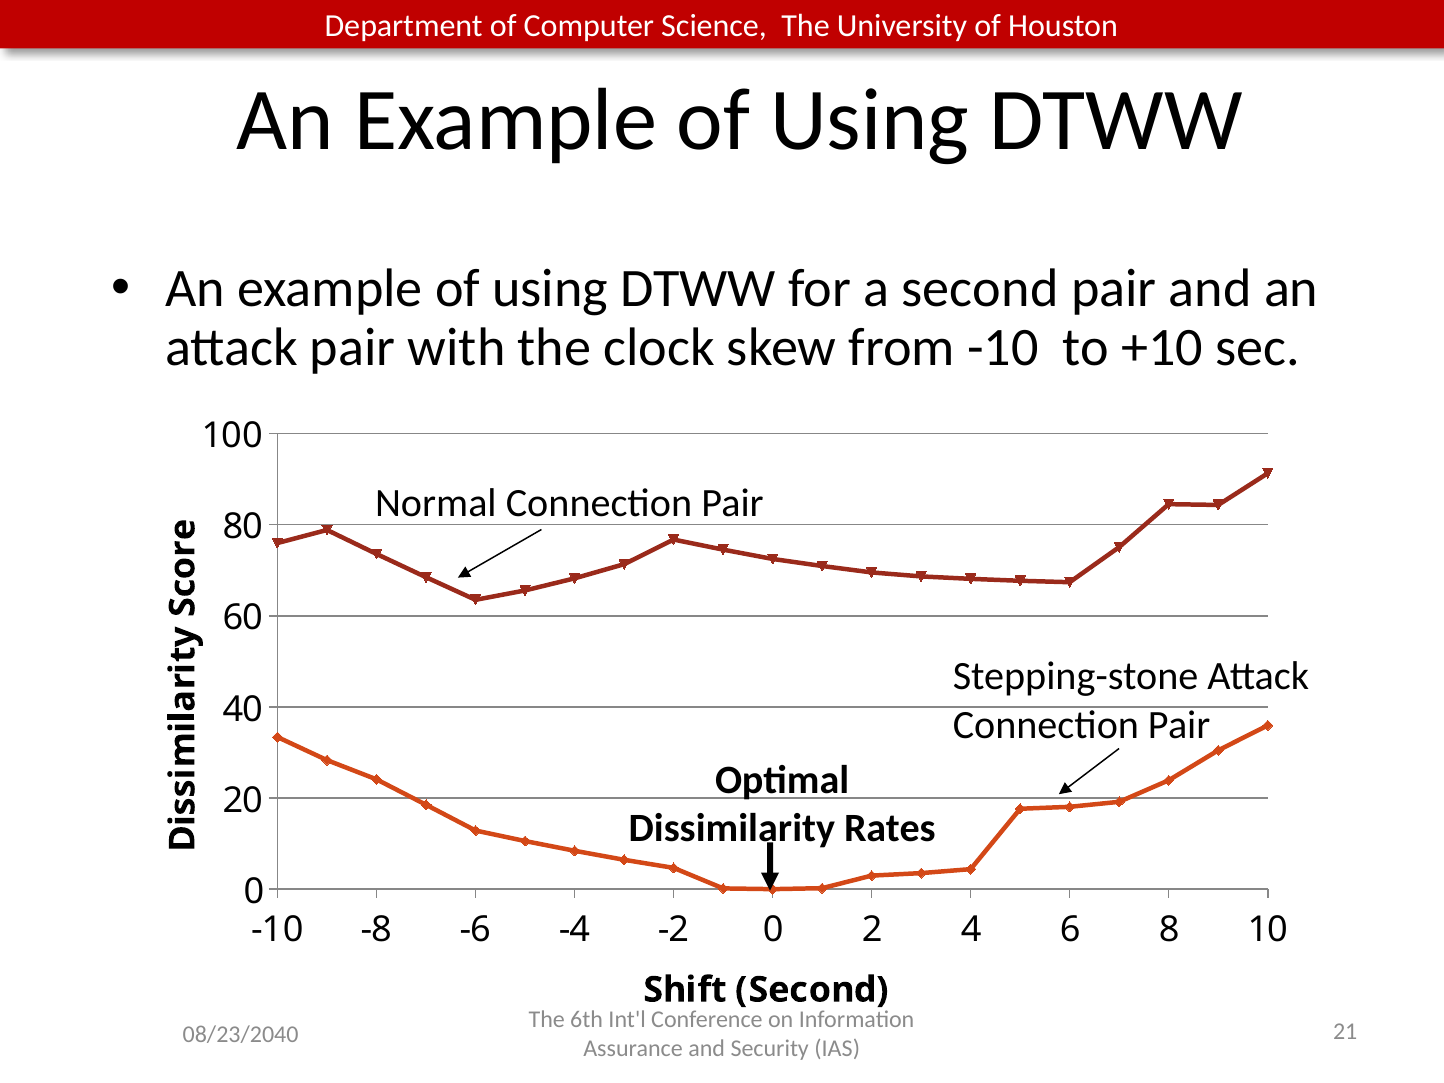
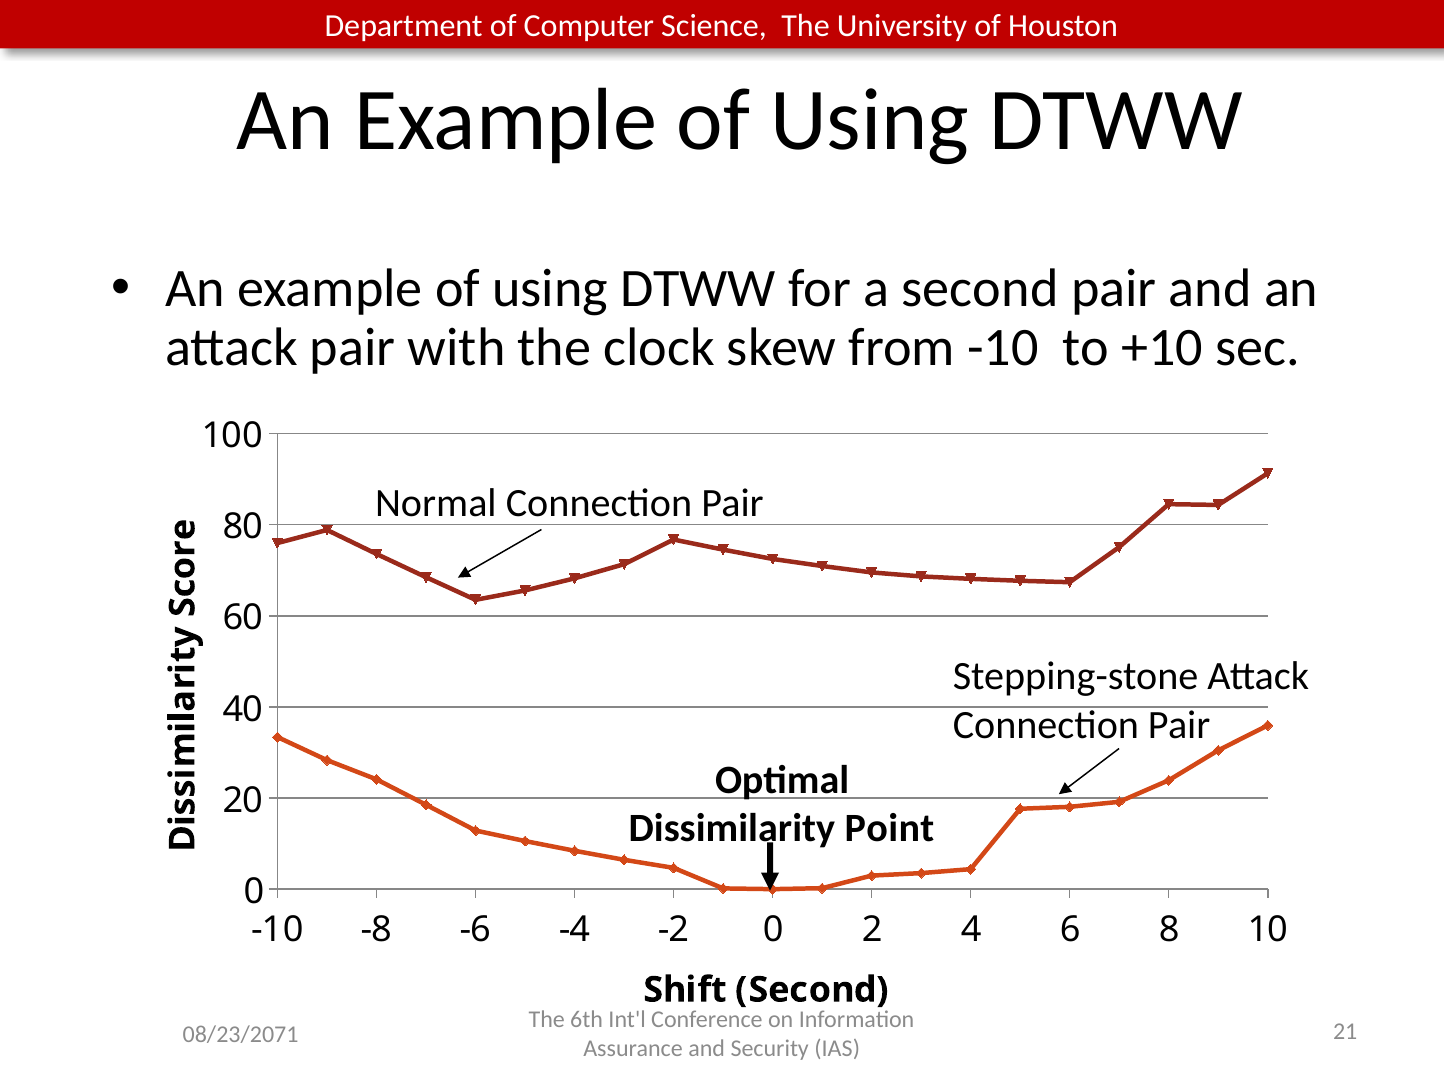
Rates: Rates -> Point (889, 828)
08/23/2040: 08/23/2040 -> 08/23/2071 (241, 1034)
